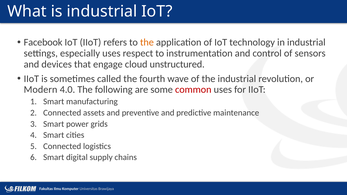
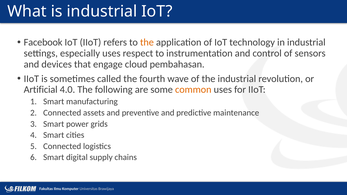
unstructured: unstructured -> pembahasan (177, 64)
Modern: Modern -> Artificial (41, 90)
common colour: red -> orange (193, 90)
